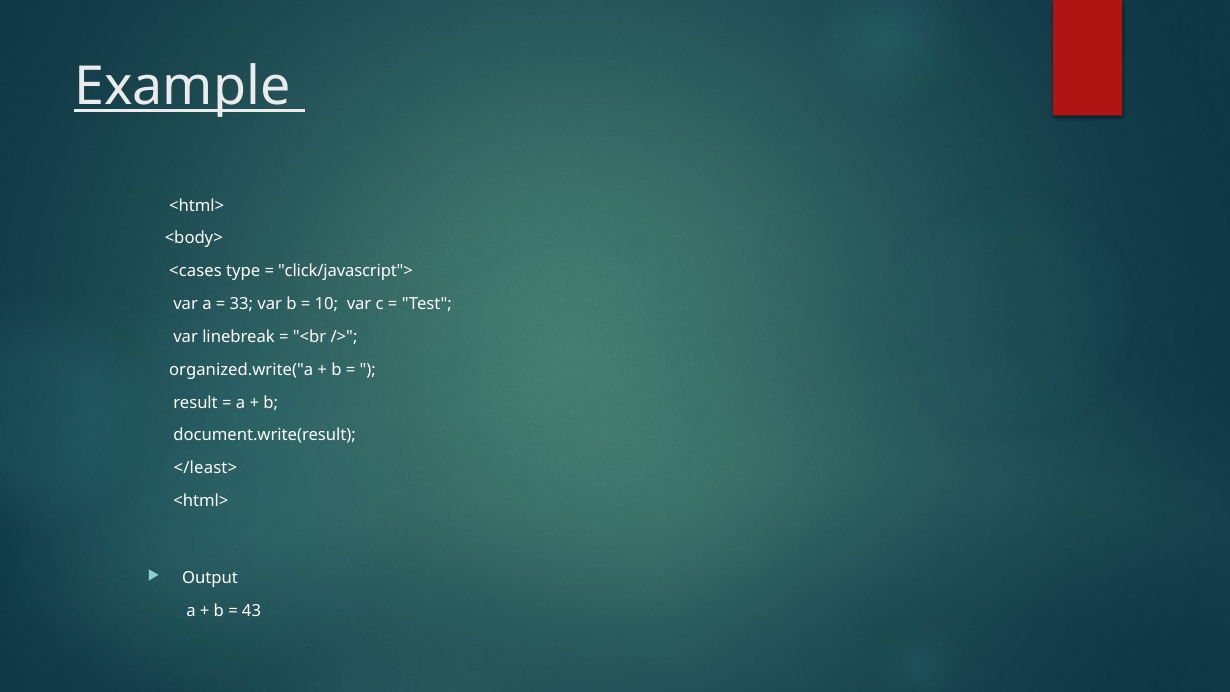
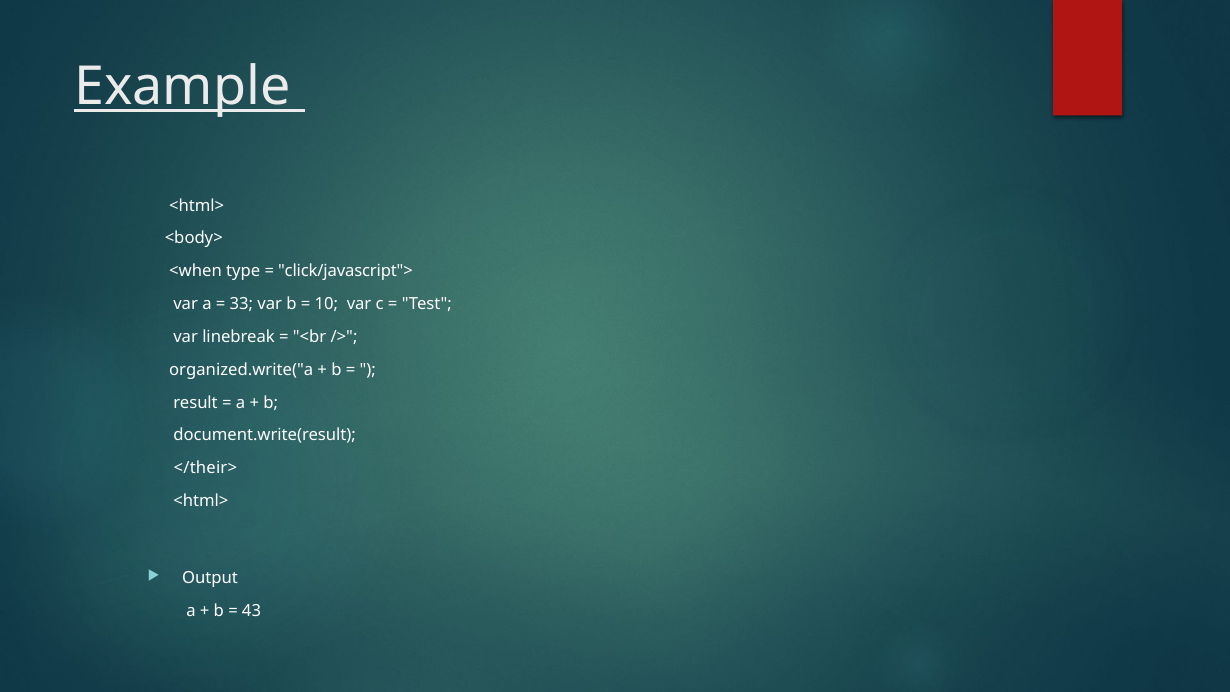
<cases: <cases -> <when (196, 271)
</least>: </least> -> </their> (205, 468)
